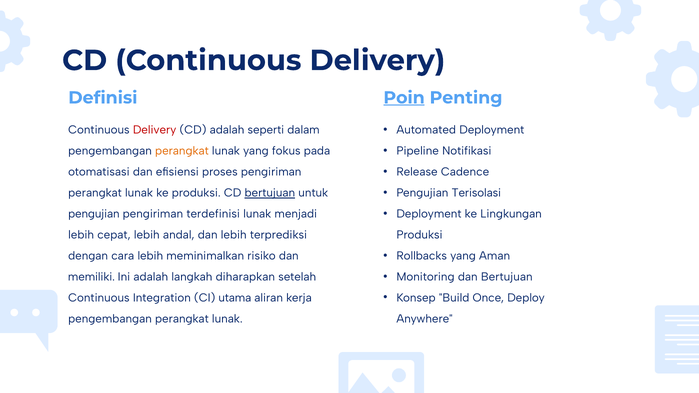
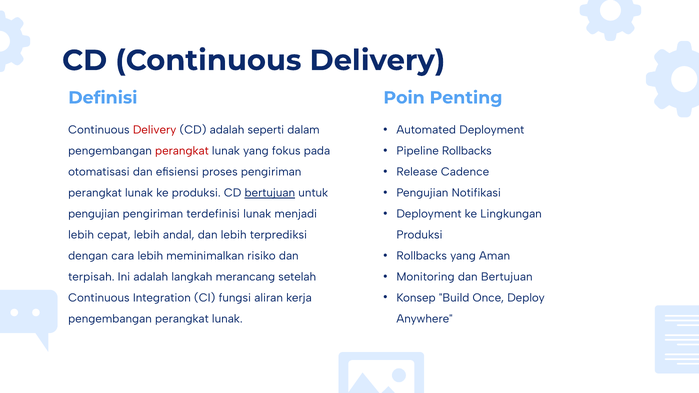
Poin underline: present -> none (404, 98)
Pipeline Notifikasi: Notifikasi -> Rollbacks (467, 151)
perangkat colour: orange -> red (182, 151)
Terisolasi: Terisolasi -> Notifikasi (476, 193)
memiliki: memiliki -> terpisah (91, 277)
diharapkan: diharapkan -> merancang (245, 277)
utama: utama -> fungsi (235, 298)
